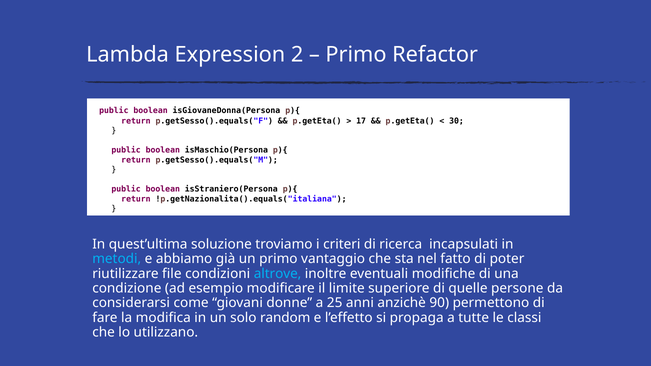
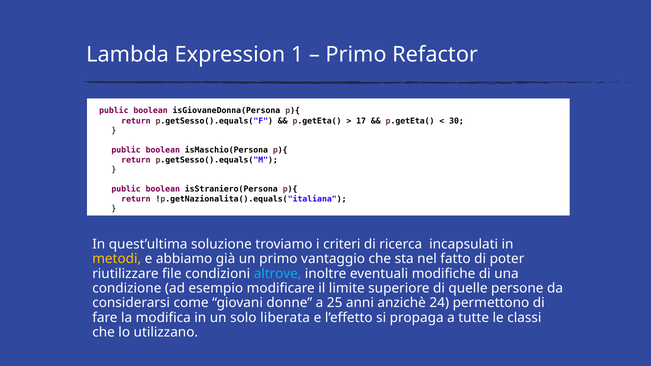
2: 2 -> 1 (297, 55)
metodi colour: light blue -> yellow (117, 259)
90: 90 -> 24 (439, 303)
random: random -> liberata (285, 318)
